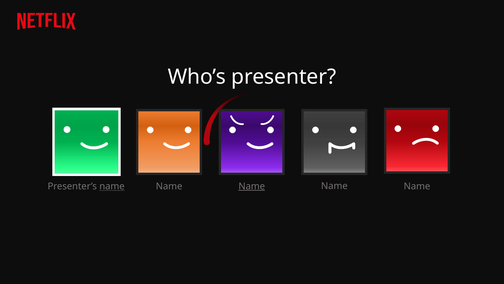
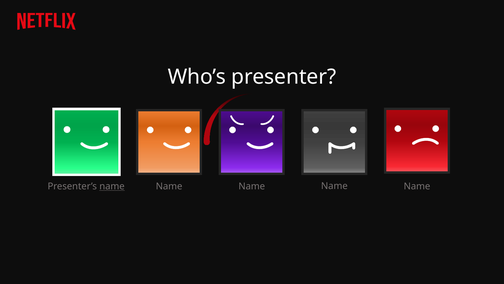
Name underline: present -> none (252, 186)
